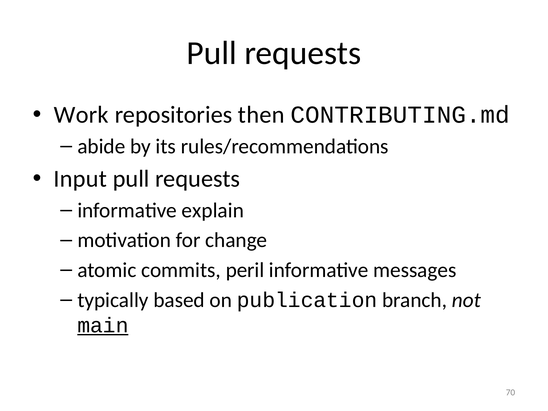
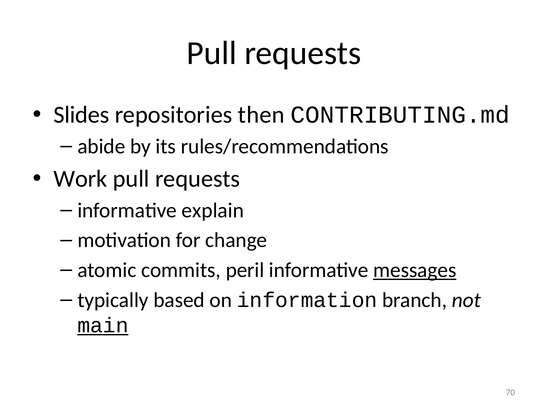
Work: Work -> Slides (81, 115)
Input: Input -> Work (80, 179)
messages underline: none -> present (415, 270)
publication: publication -> information (307, 300)
